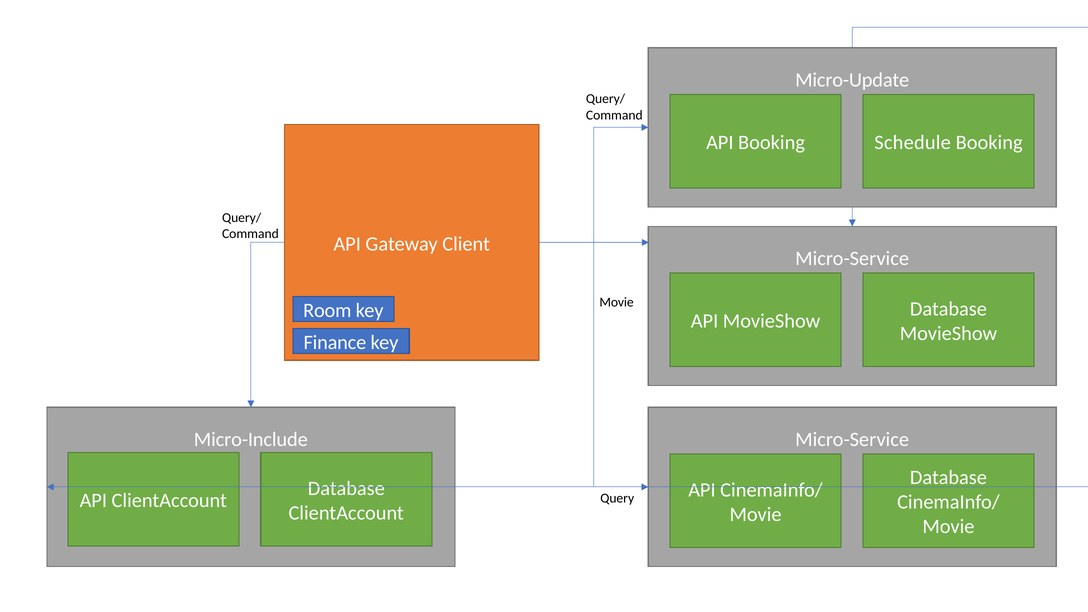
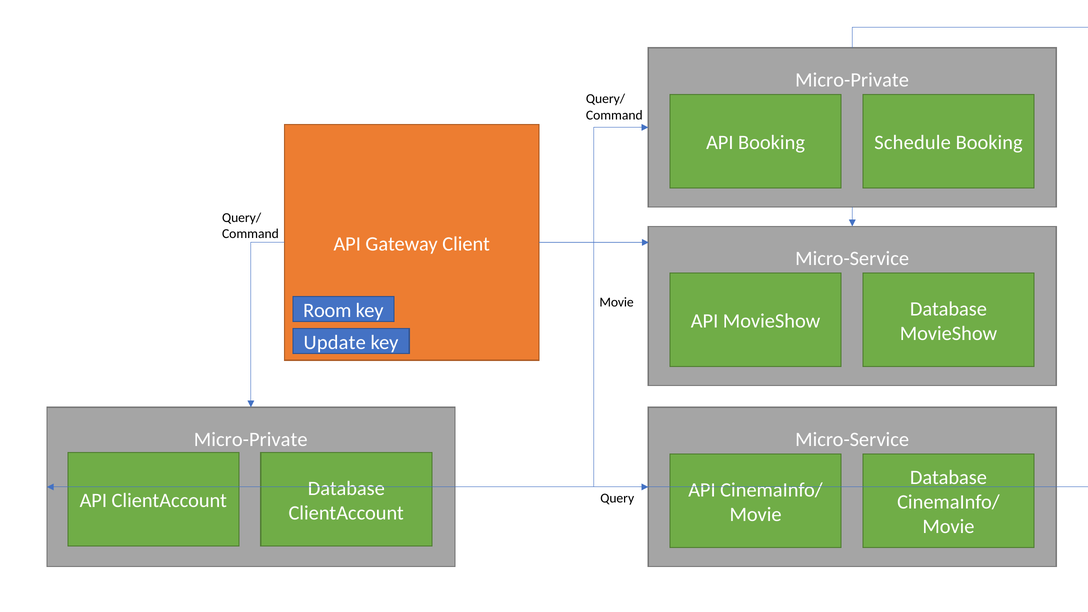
Micro-Update: Micro-Update -> Micro-Private (852, 80)
Finance: Finance -> Update (335, 342)
Micro-Include: Micro-Include -> Micro-Private (251, 439)
